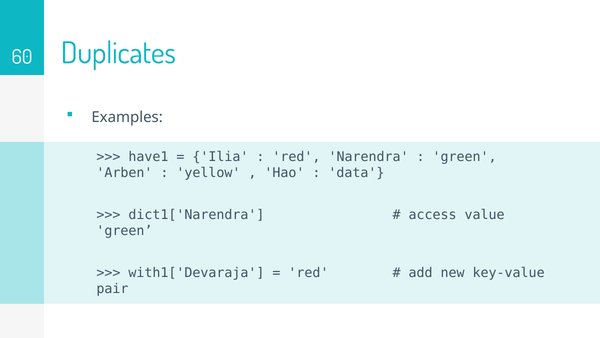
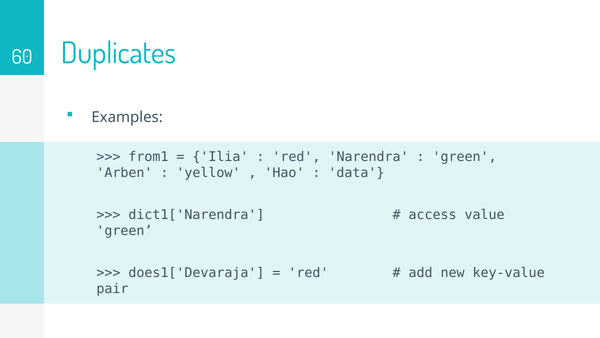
have1: have1 -> from1 (148, 157)
with1['Devaraja: with1['Devaraja -> does1['Devaraja (196, 273)
